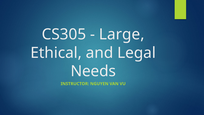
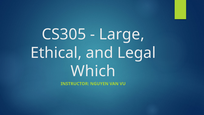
Needs: Needs -> Which (93, 71)
